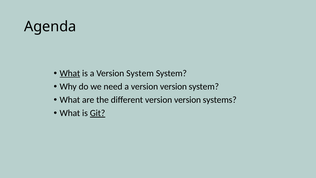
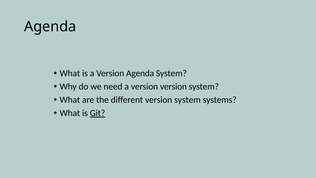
What underline: present -> none (70, 73)
a Version System: System -> Agenda (140, 73)
different version version: version -> system (187, 100)
